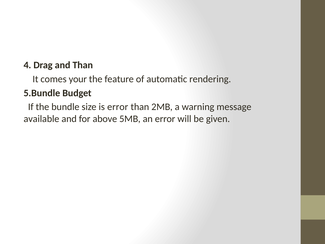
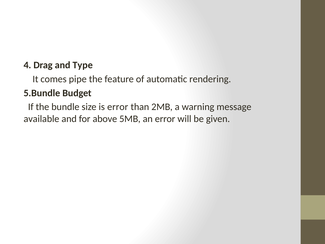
and Than: Than -> Type (83, 65)
your: your -> pipe (78, 79)
